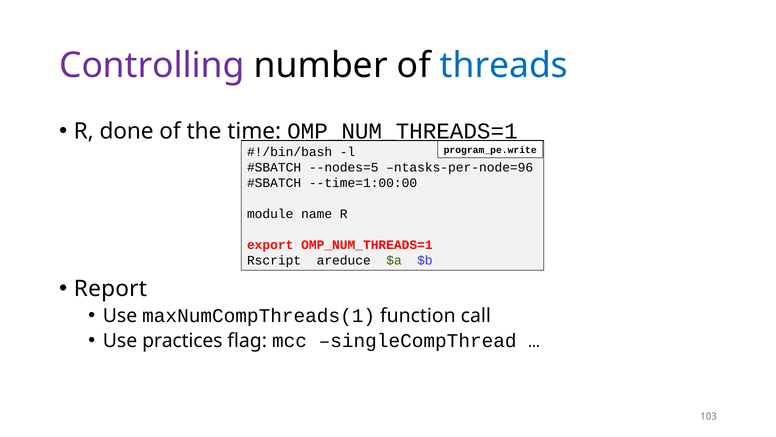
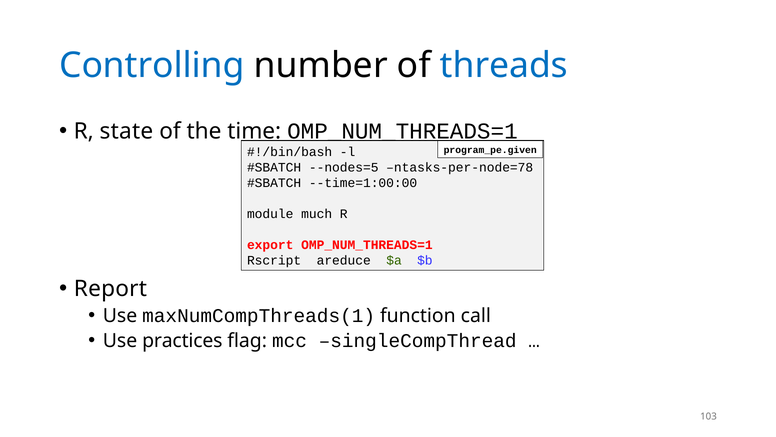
Controlling colour: purple -> blue (152, 65)
done: done -> state (126, 131)
program_pe.write: program_pe.write -> program_pe.given (490, 150)
ntasks-per-node=96: ntasks-per-node=96 -> ntasks-per-node=78 (460, 167)
name: name -> much (317, 214)
